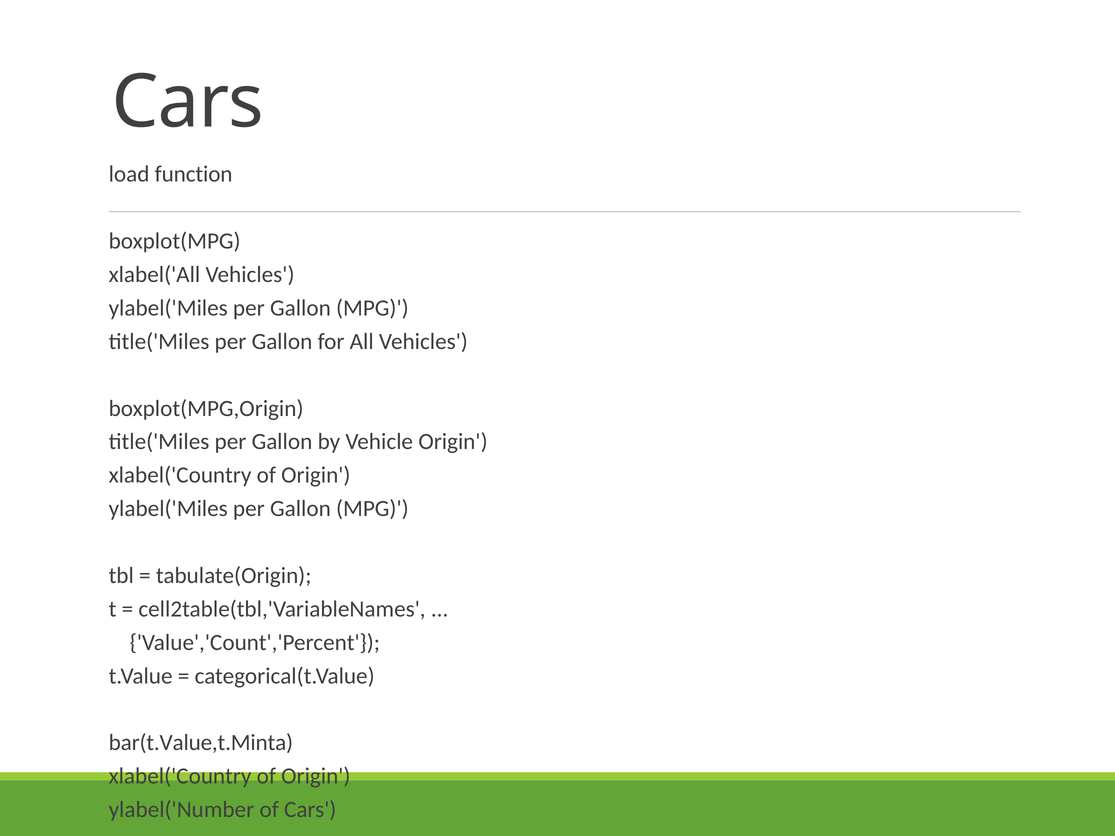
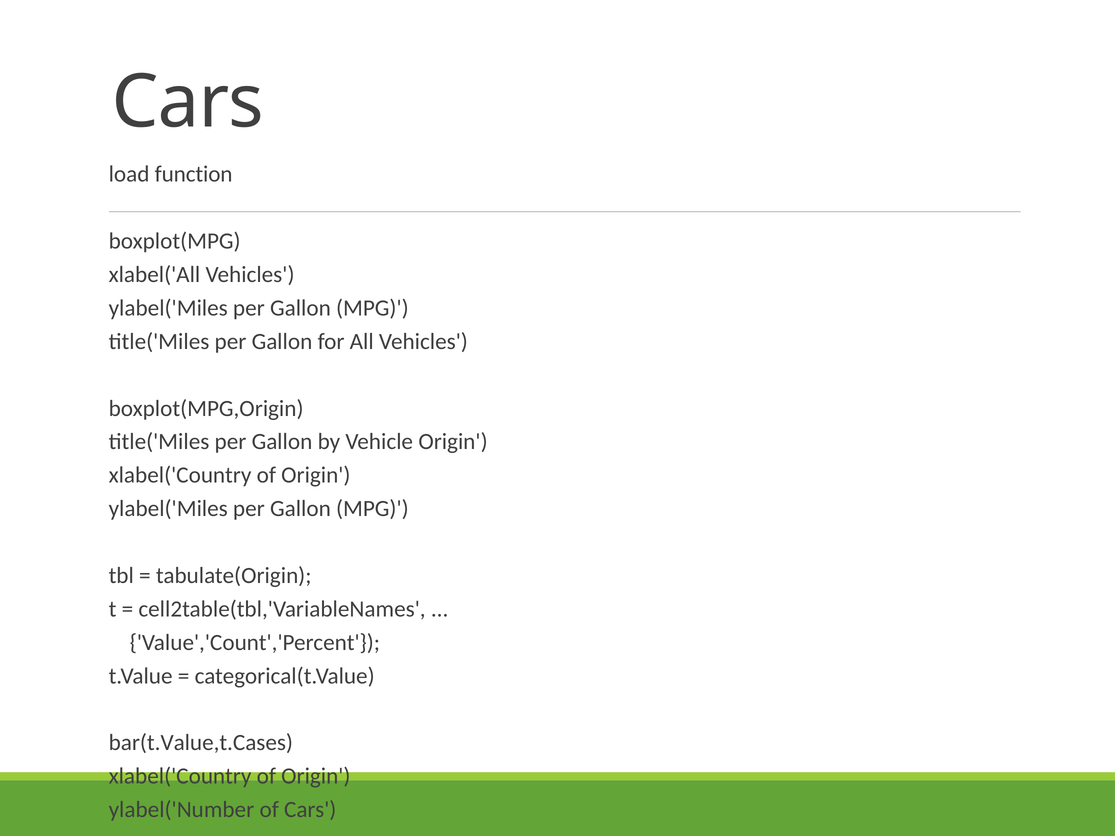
bar(t.Value,t.Minta: bar(t.Value,t.Minta -> bar(t.Value,t.Cases (201, 743)
